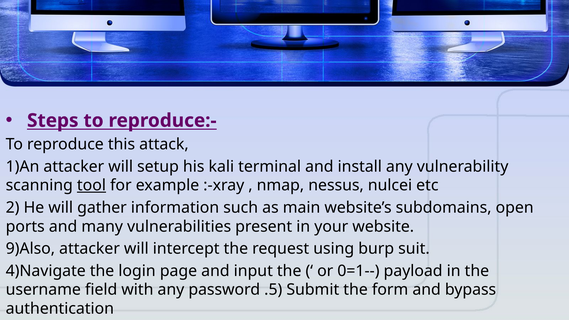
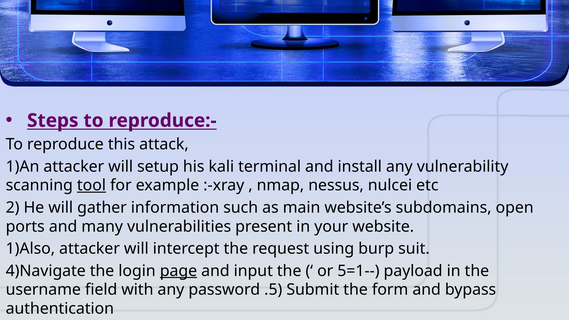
9)Also: 9)Also -> 1)Also (30, 249)
page underline: none -> present (178, 271)
0=1--: 0=1-- -> 5=1-- (358, 271)
